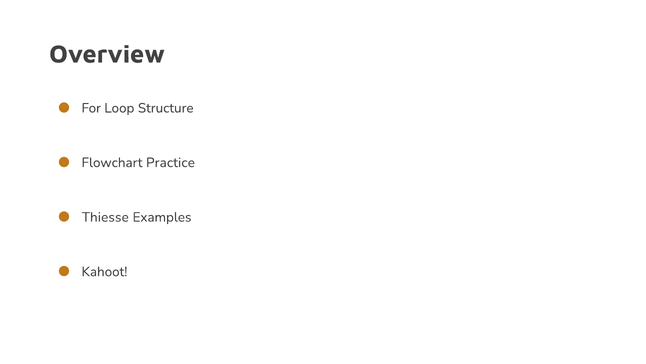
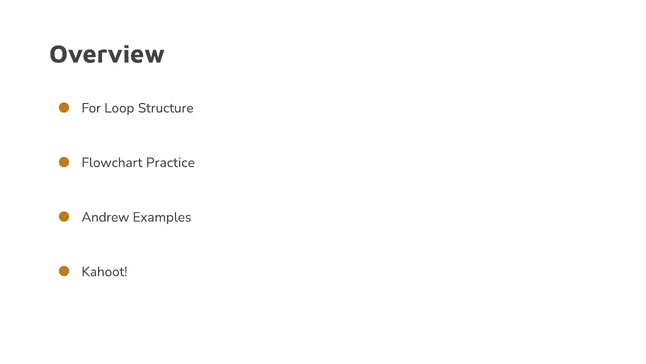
Thiesse: Thiesse -> Andrew (105, 217)
